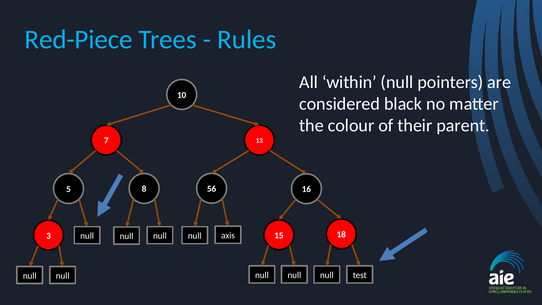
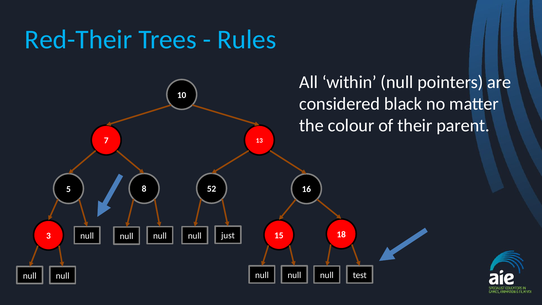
Red-Piece: Red-Piece -> Red-Their (78, 39)
56: 56 -> 52 (212, 189)
axis: axis -> just (228, 235)
